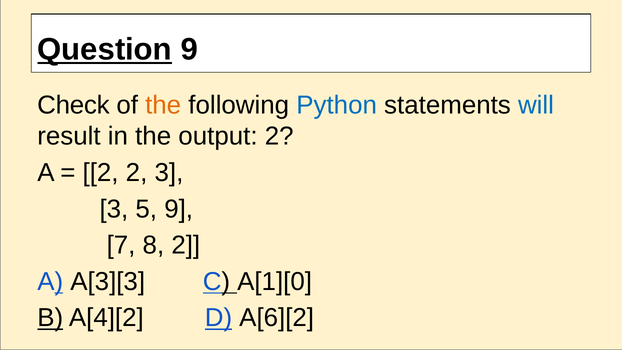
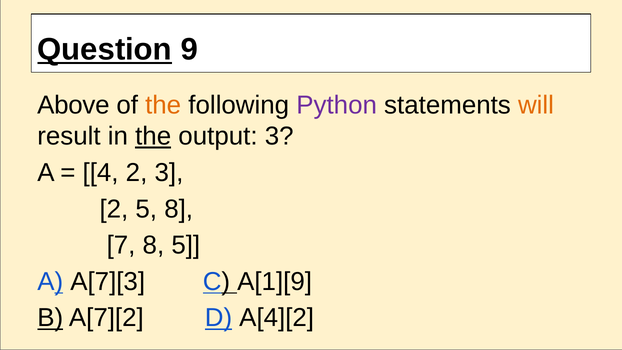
Check: Check -> Above (73, 105)
Python colour: blue -> purple (337, 105)
will colour: blue -> orange (536, 105)
the underline: none -> present (153, 136)
output 2: 2 -> 3 (279, 136)
2: 2 -> 4 (101, 173)
3: 3 -> 2 (114, 209)
5 9: 9 -> 8 (179, 209)
8 2: 2 -> 5 (186, 245)
A[3][3: A[3][3 -> A[7][3 (108, 281)
A[1][0: A[1][0 -> A[1][9 (275, 281)
A[4][2: A[4][2 -> A[7][2 (106, 318)
A[6][2: A[6][2 -> A[4][2 (277, 318)
